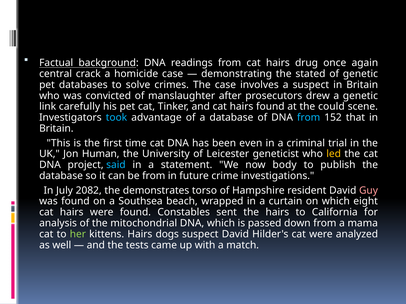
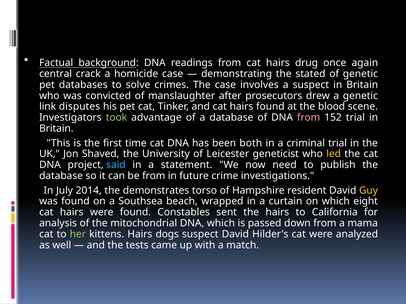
carefully: carefully -> disputes (79, 107)
could: could -> blood (332, 107)
took colour: light blue -> light green (116, 118)
from colour: light blue -> pink (309, 118)
152 that: that -> trial (355, 118)
even: even -> both (251, 143)
Human: Human -> Shaved (101, 154)
body: body -> need (285, 165)
2082: 2082 -> 2014 (89, 191)
Guy colour: pink -> yellow (369, 191)
